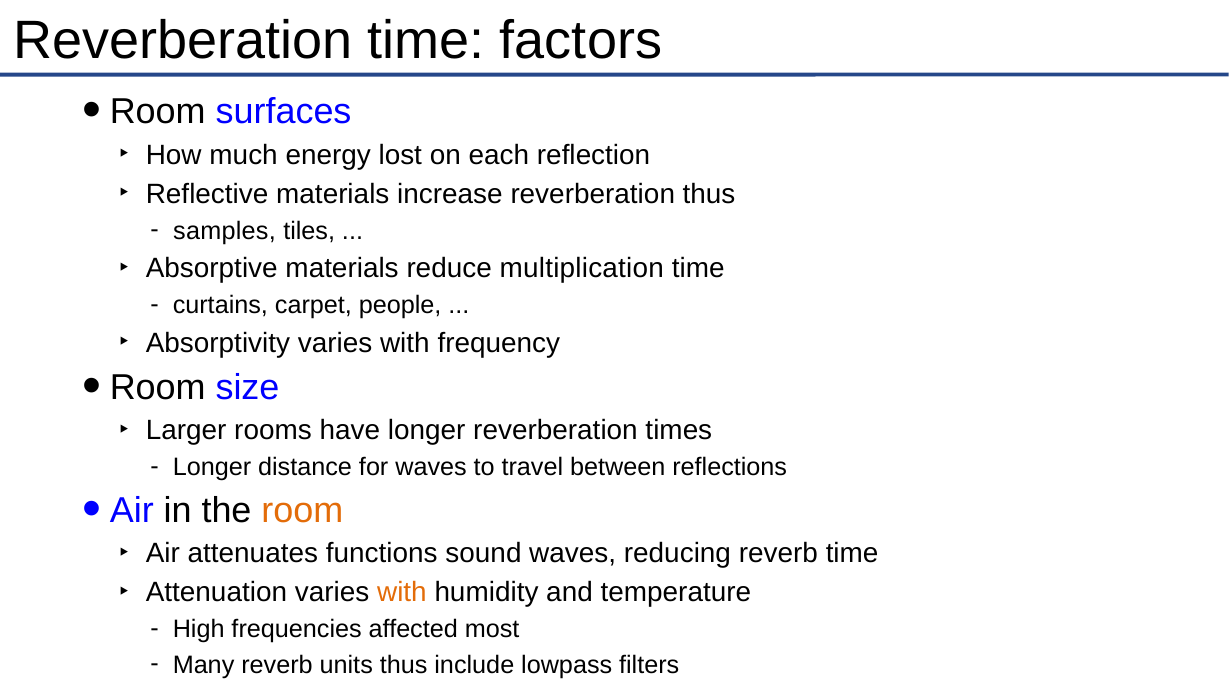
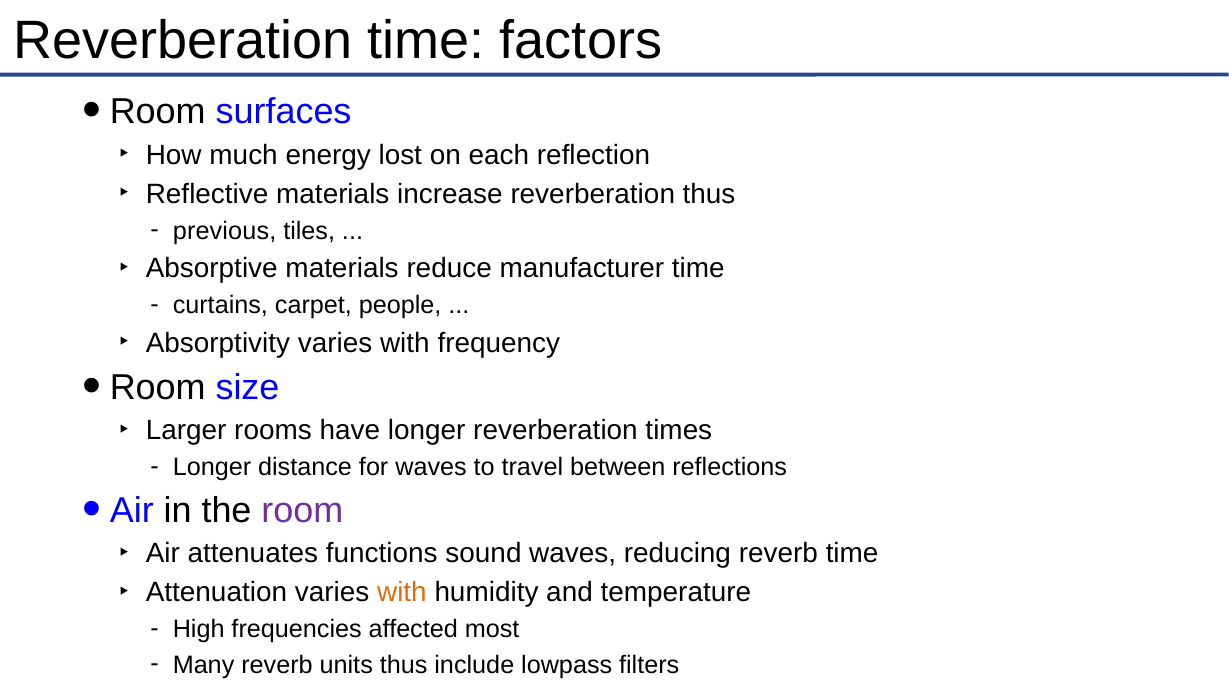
samples: samples -> previous (225, 231)
multiplication: multiplication -> manufacturer (582, 268)
room colour: orange -> purple (302, 510)
